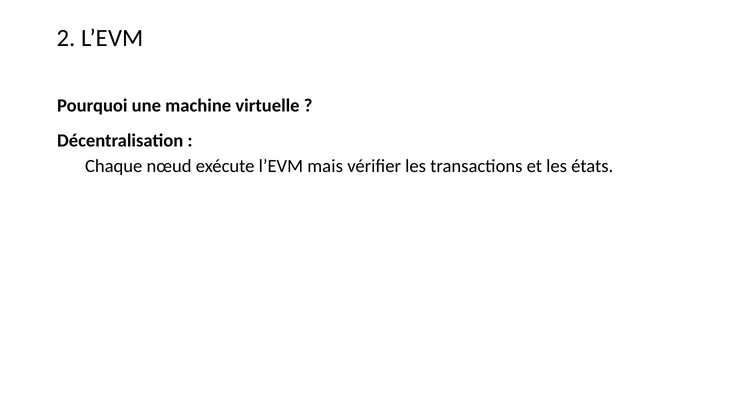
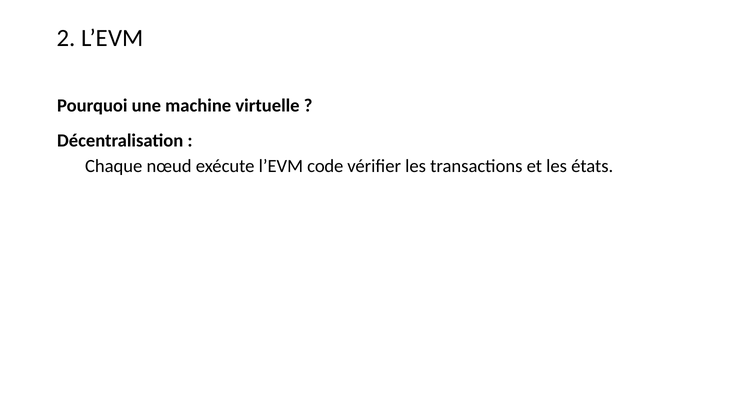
mais: mais -> code (325, 167)
